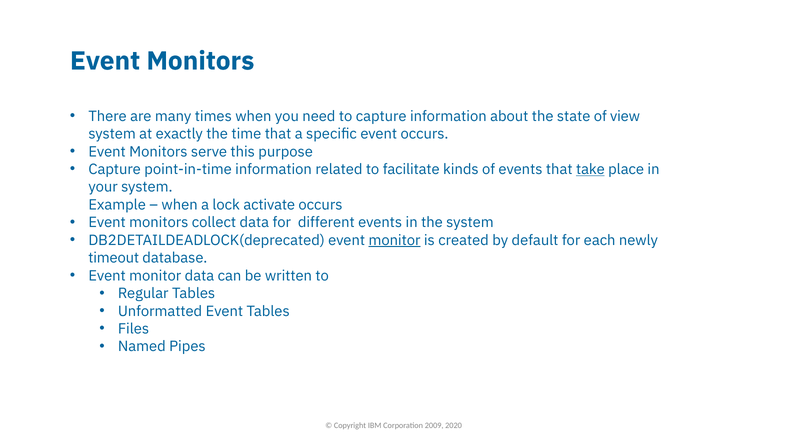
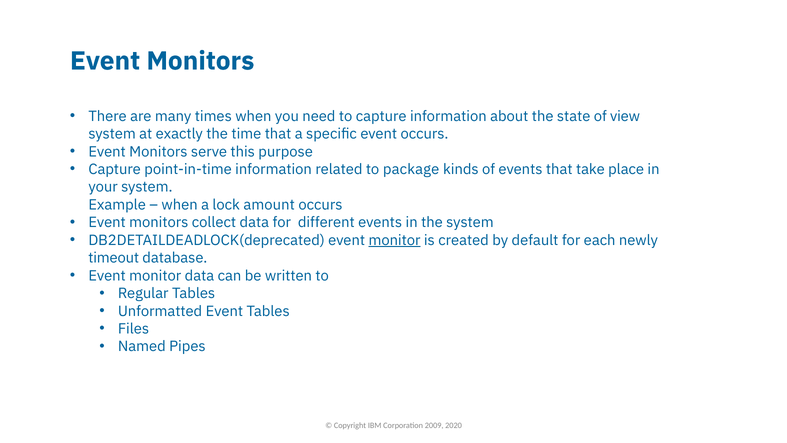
facilitate: facilitate -> package (411, 169)
take underline: present -> none (590, 169)
activate: activate -> amount (269, 205)
